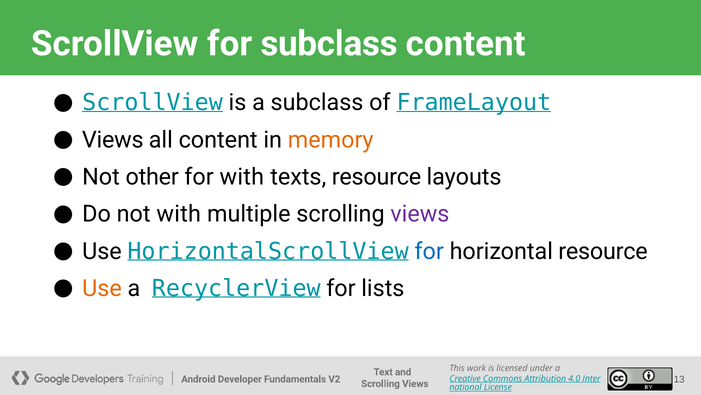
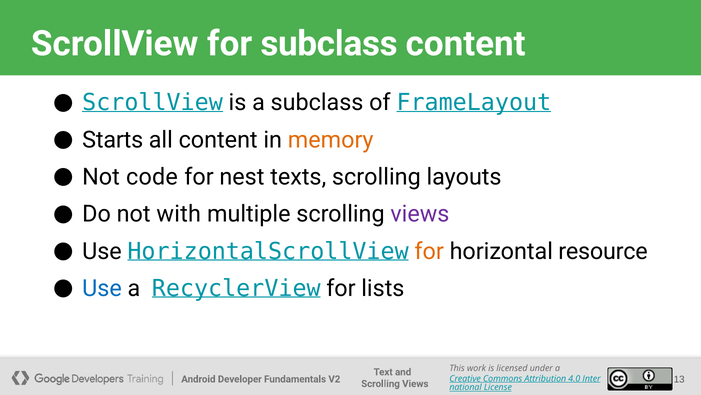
Views: Views -> Starts (113, 140)
other: other -> code (152, 177)
for with: with -> nest (242, 177)
texts resource: resource -> scrolling (376, 177)
for colour: blue -> orange (429, 251)
Use colour: orange -> blue (102, 288)
